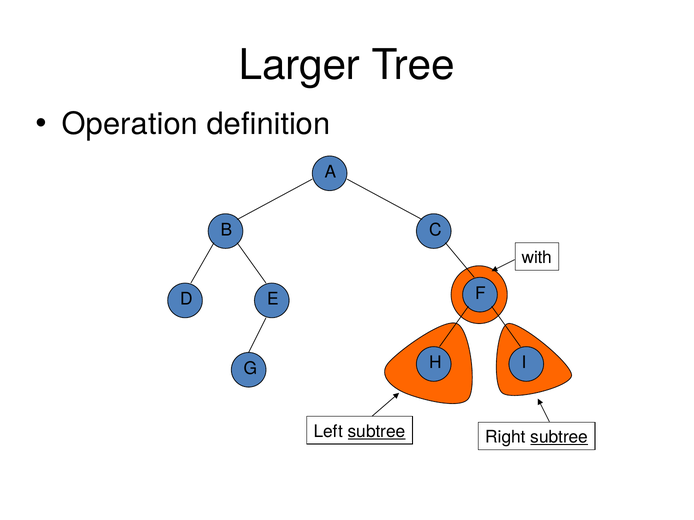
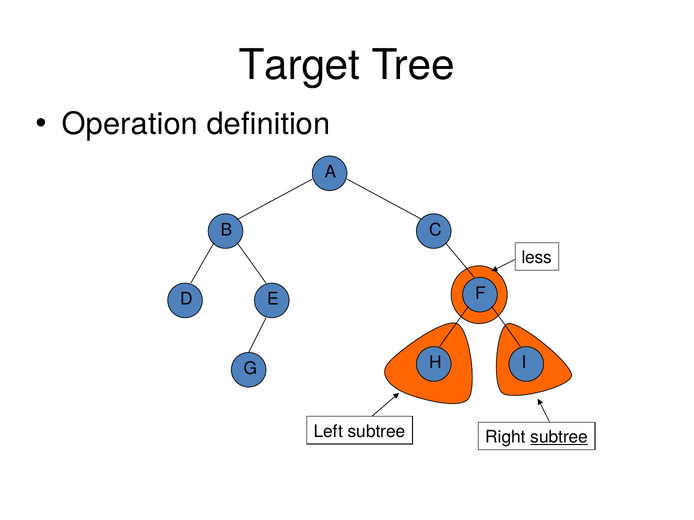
Larger: Larger -> Target (299, 65)
with: with -> less (537, 258)
subtree underline: present -> none (377, 432)
